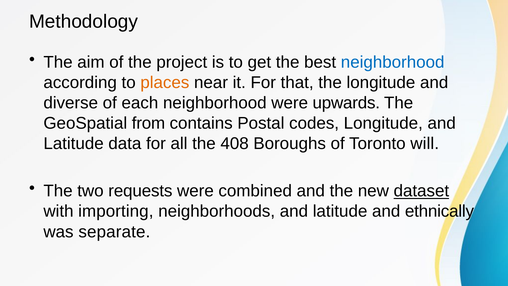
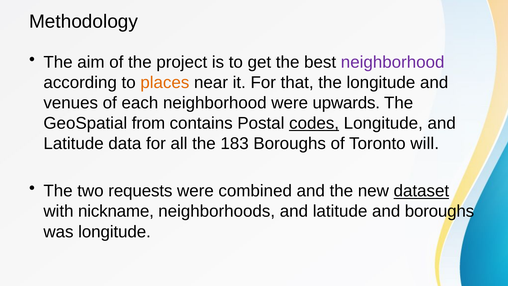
neighborhood colour: blue -> purple (393, 62)
diverse: diverse -> venues (71, 103)
codes underline: none -> present (314, 123)
408: 408 -> 183 (235, 143)
importing: importing -> nickname (116, 211)
and ethnically: ethnically -> boroughs (439, 211)
was separate: separate -> longitude (115, 232)
